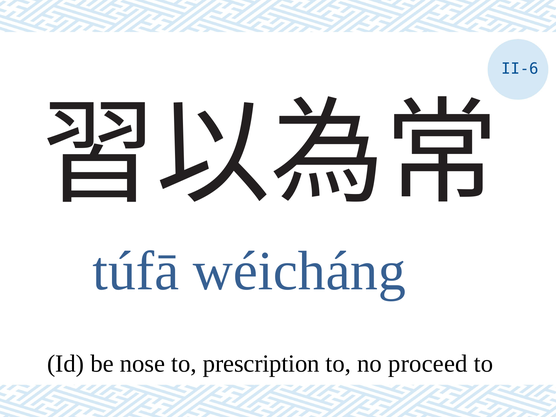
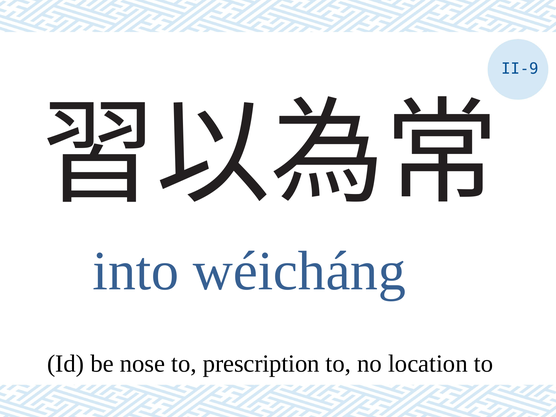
II-6: II-6 -> II-9 (520, 69)
túfā: túfā -> into (136, 271)
proceed: proceed -> location (428, 364)
